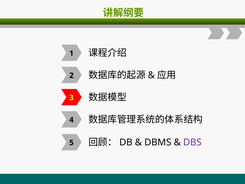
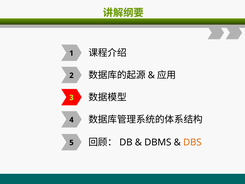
DBS colour: purple -> orange (192, 142)
